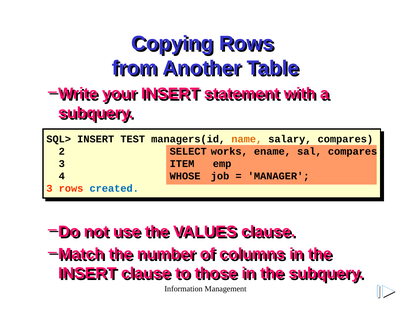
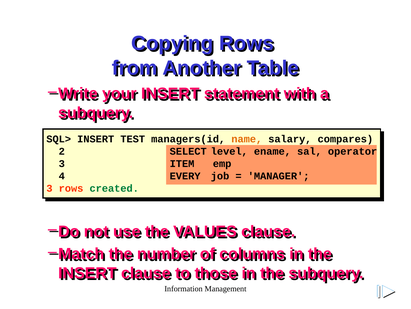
works: works -> level (229, 151)
sal compares: compares -> operator (353, 151)
WHOSE: WHOSE -> EVERY (185, 176)
created colour: blue -> green (114, 188)
